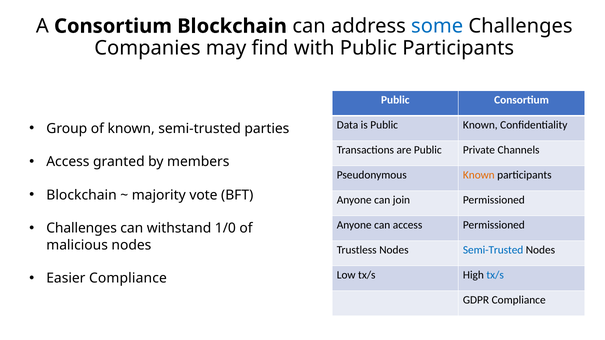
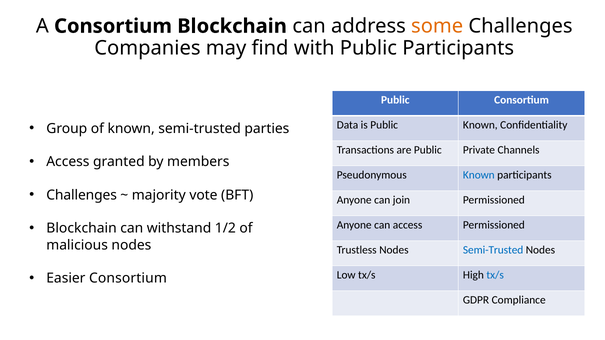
some colour: blue -> orange (437, 26)
Known colour: orange -> blue (479, 175)
Blockchain: Blockchain -> Challenges (82, 195)
Challenges: Challenges -> Blockchain (82, 229)
1/0: 1/0 -> 1/2 (225, 229)
Easier Compliance: Compliance -> Consortium (128, 278)
